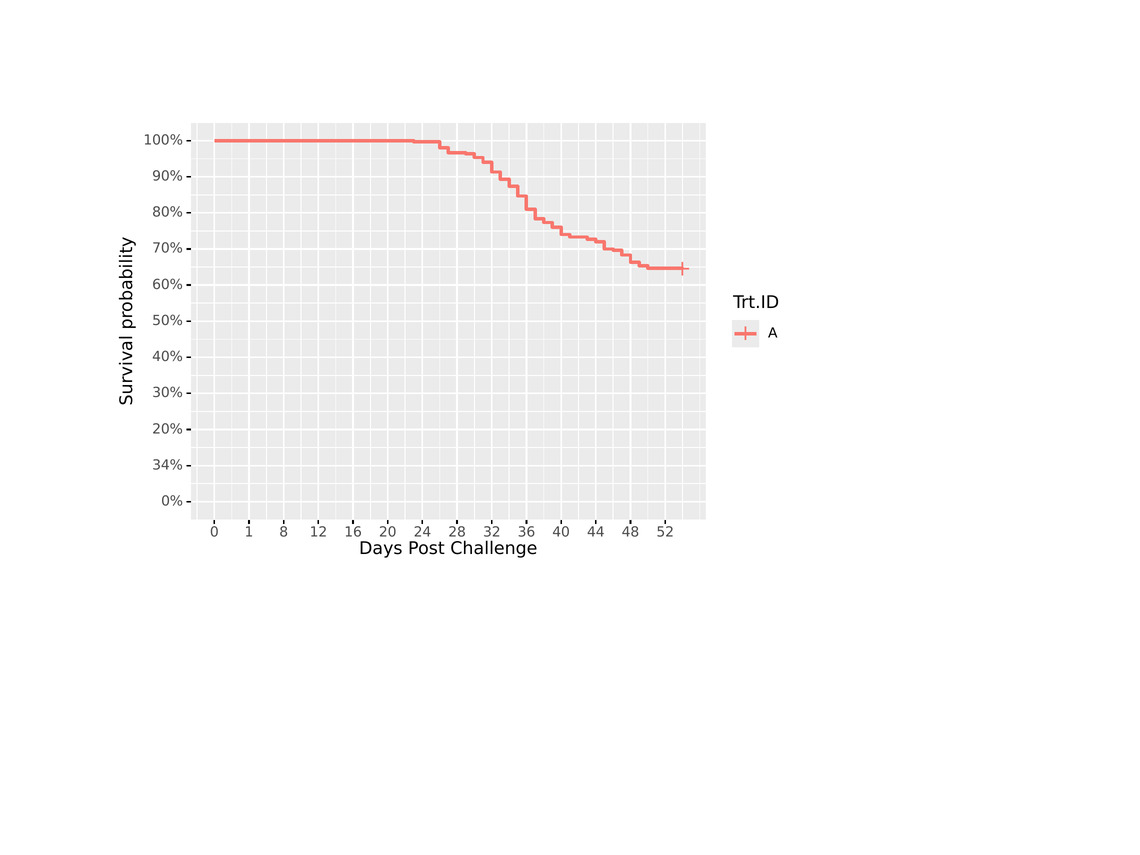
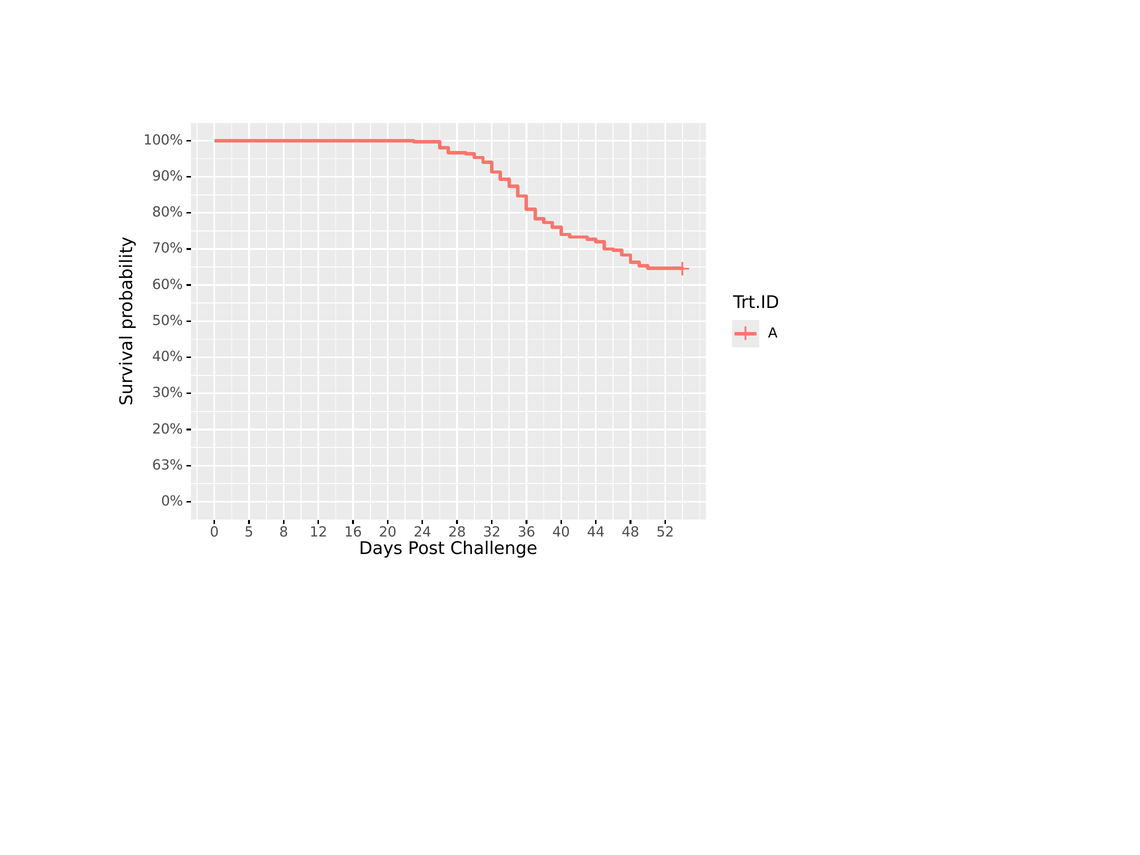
34%: 34% -> 63% (168, 465)
1: 1 -> 5 (249, 532)
